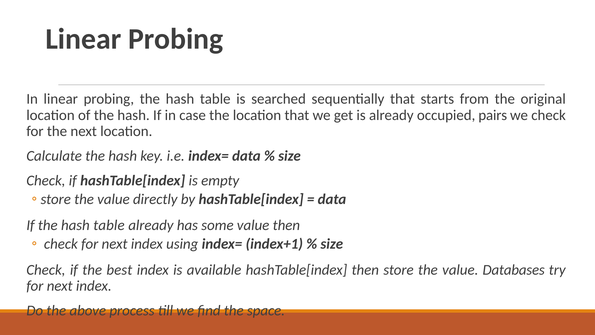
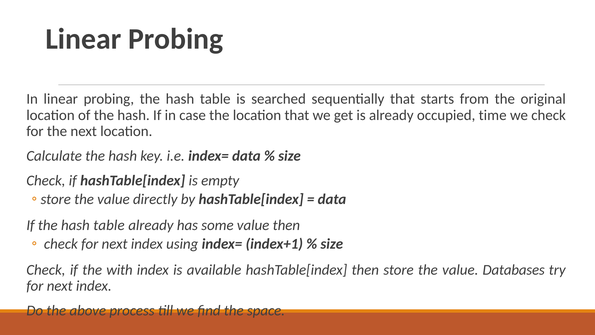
pairs: pairs -> time (493, 115)
best: best -> with (119, 270)
